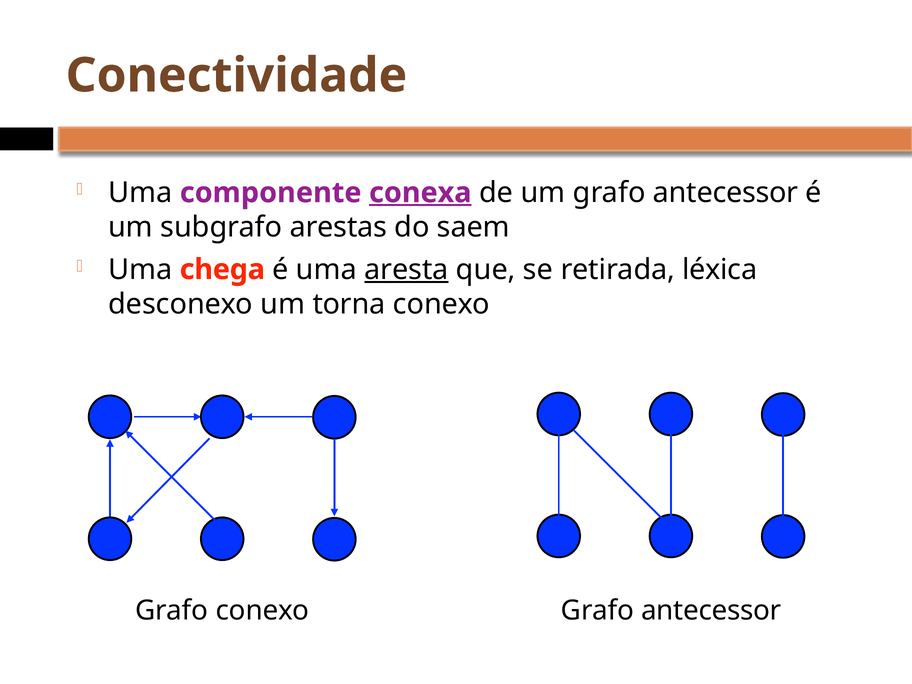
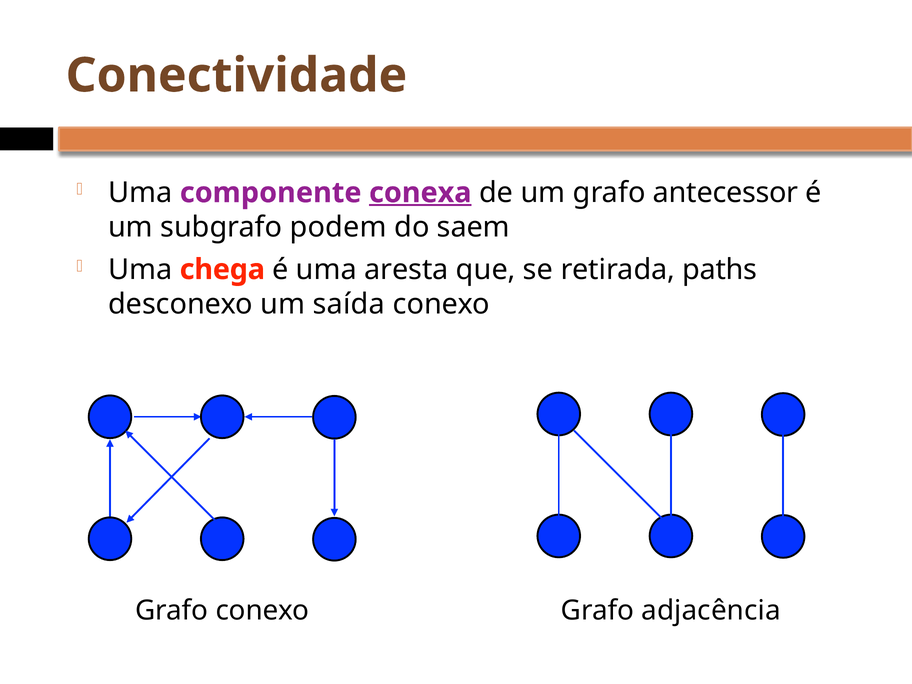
arestas: arestas -> podem (338, 227)
aresta underline: present -> none (406, 270)
léxica: léxica -> paths (720, 270)
torna: torna -> saída (349, 304)
conexo Grafo antecessor: antecessor -> adjacência (711, 610)
